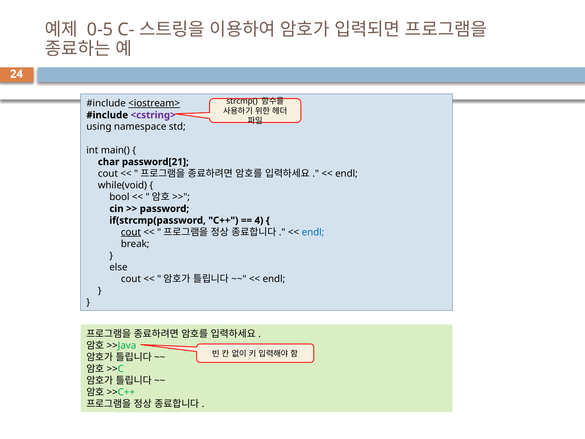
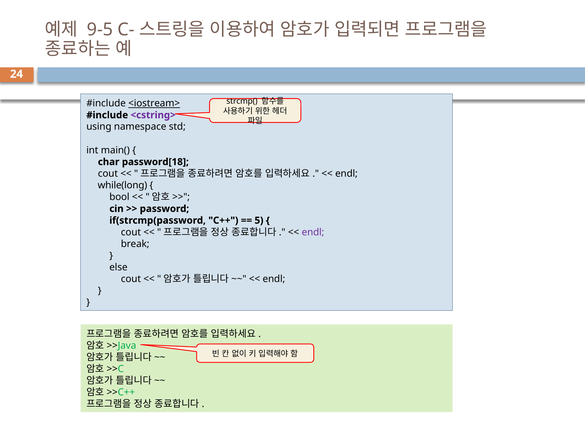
0-5: 0-5 -> 9-5 (100, 29)
password[21: password[21 -> password[18 (155, 162)
while(void: while(void -> while(long (122, 185)
4: 4 -> 5 (259, 220)
cout underline: present -> none (131, 232)
endl colour: blue -> purple (313, 232)
